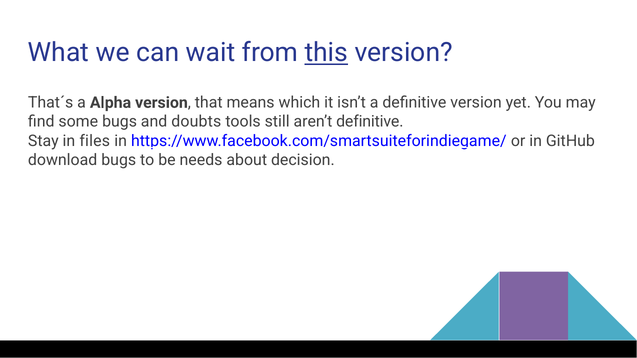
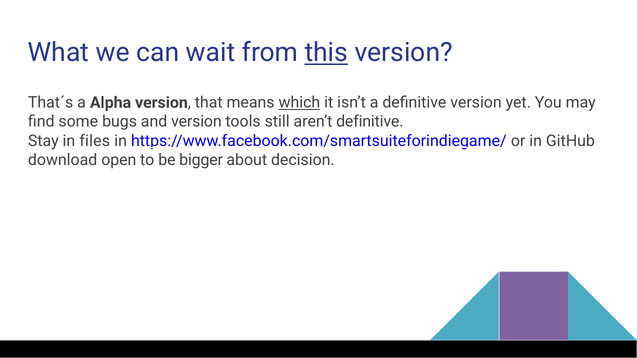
which underline: none -> present (299, 103)
and doubts: doubts -> version (196, 122)
download bugs: bugs -> open (119, 160)
needs: needs -> bigger (201, 160)
